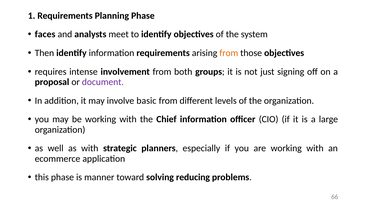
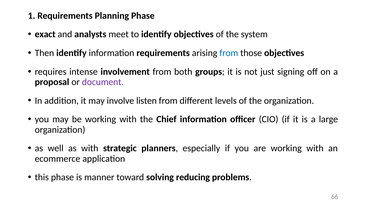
faces: faces -> exact (45, 34)
from colour: orange -> blue (229, 53)
basic: basic -> listen (147, 101)
